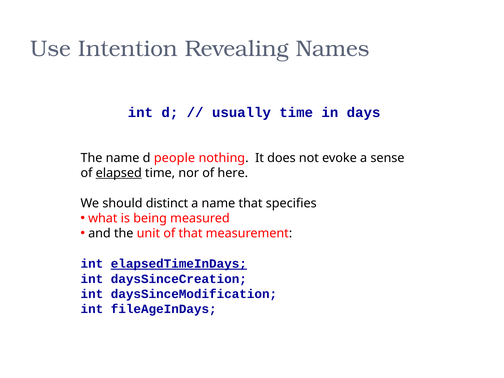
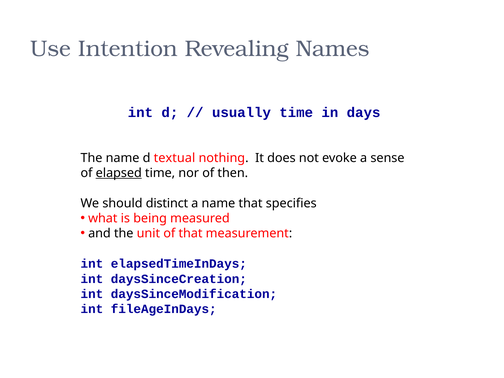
people: people -> textual (174, 158)
here: here -> then (233, 173)
elapsedTimeInDays underline: present -> none (179, 264)
